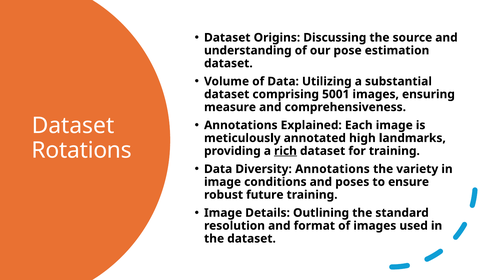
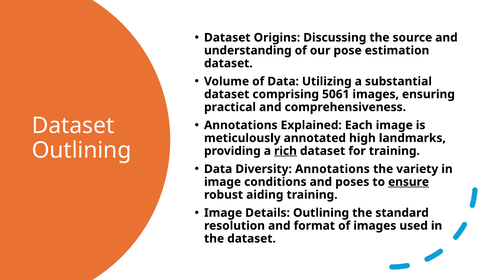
5001: 5001 -> 5061 (336, 94)
measure: measure -> practical (230, 107)
Rotations: Rotations -> Outlining (82, 150)
ensure underline: none -> present (409, 182)
future: future -> aiding (265, 195)
